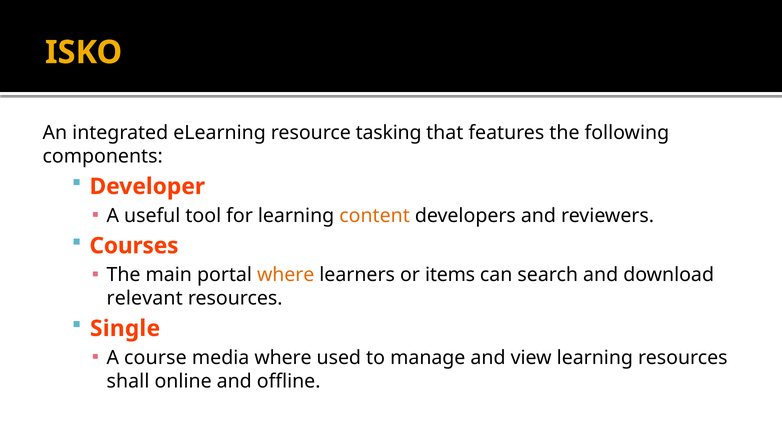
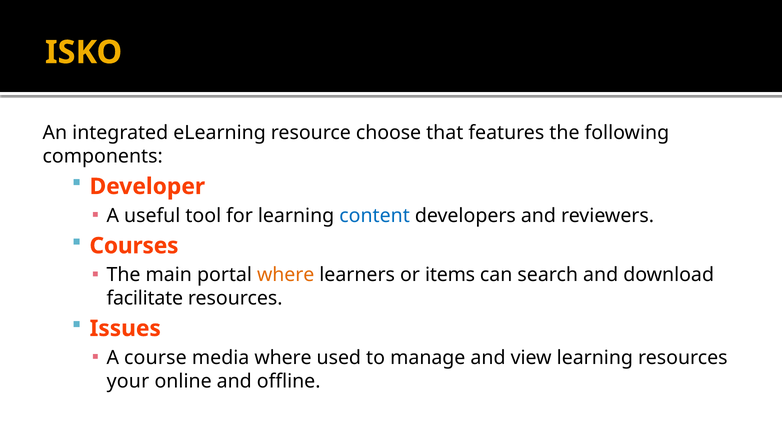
tasking: tasking -> choose (389, 133)
content colour: orange -> blue (375, 216)
relevant: relevant -> facilitate (145, 298)
Single: Single -> Issues (125, 328)
shall: shall -> your (128, 381)
